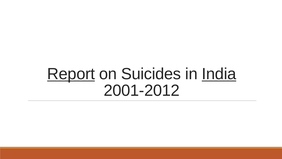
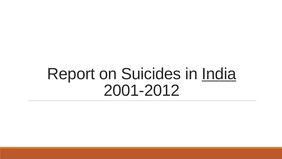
Report underline: present -> none (71, 74)
